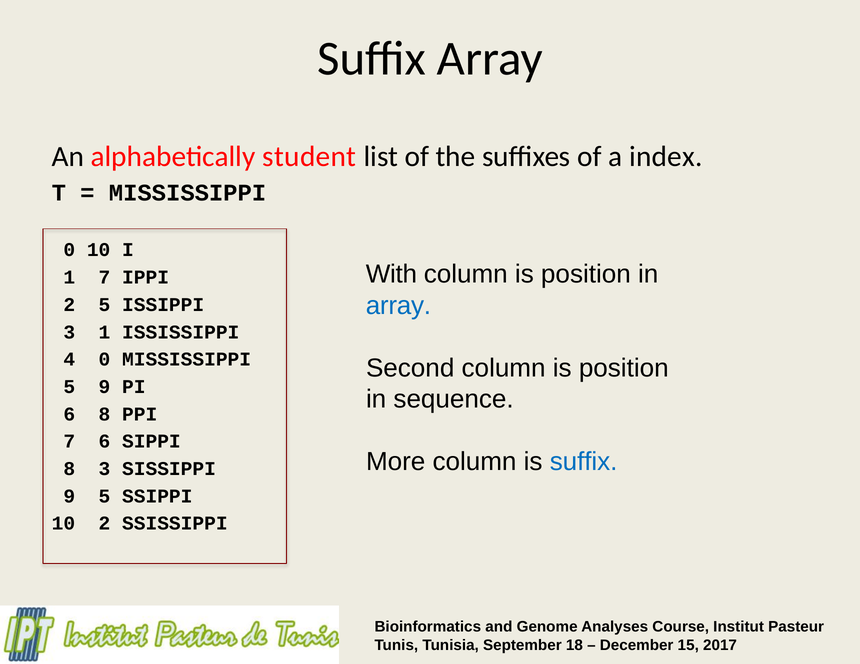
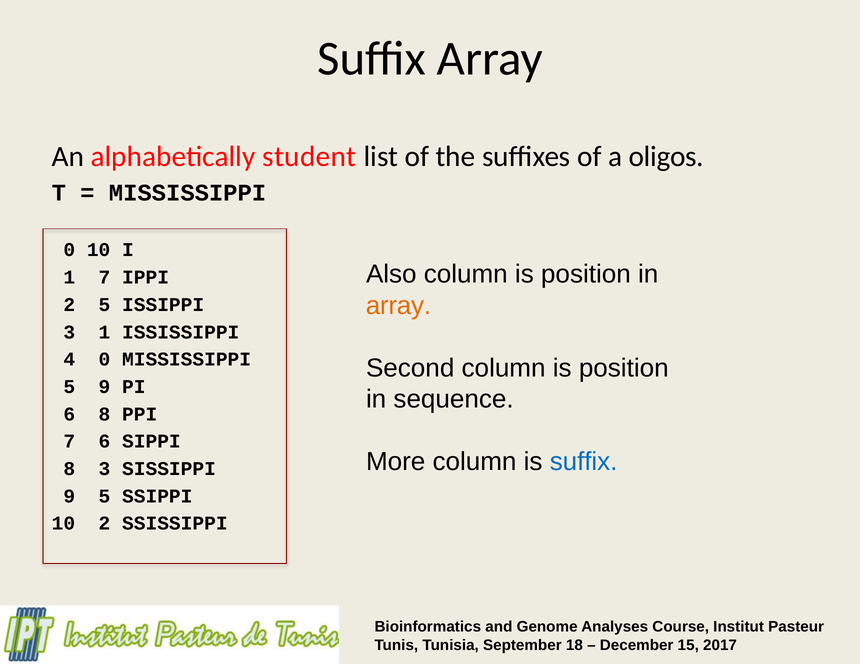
index: index -> oligos (666, 157)
With: With -> Also (391, 275)
array colour: blue -> orange (398, 306)
